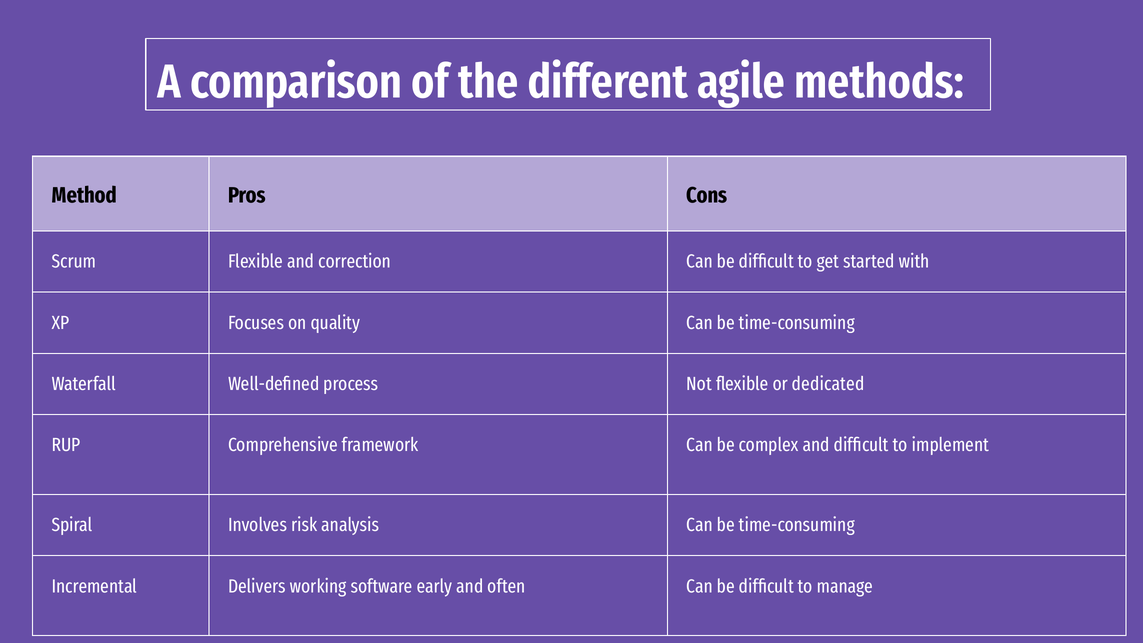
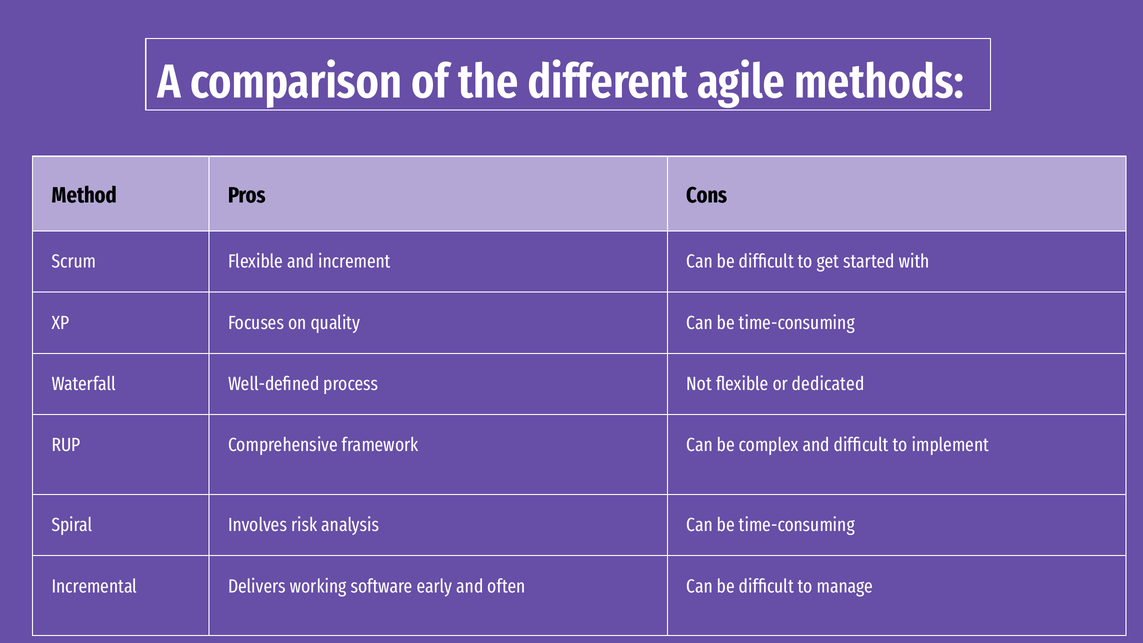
correction: correction -> increment (355, 262)
